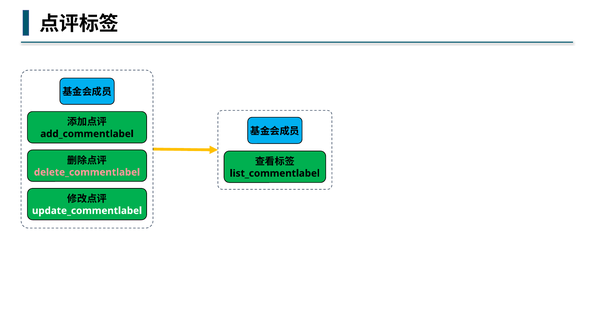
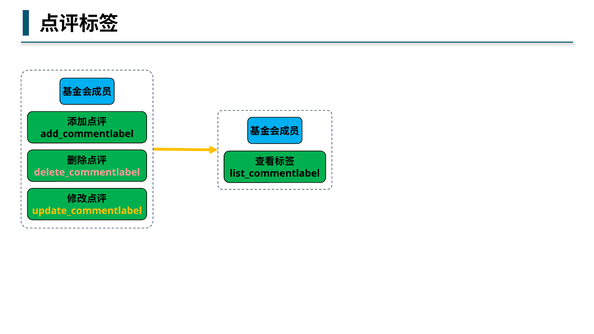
update_commentlabel colour: white -> yellow (87, 211)
